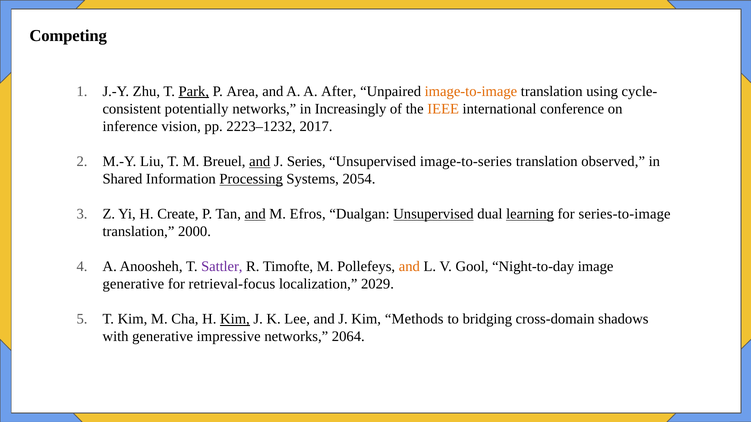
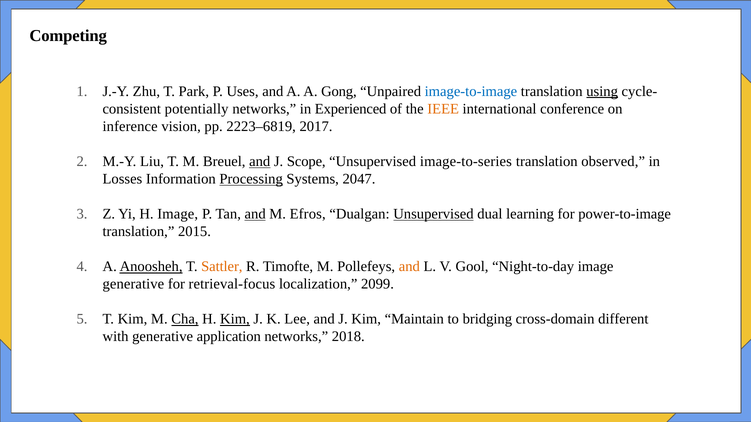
Park underline: present -> none (194, 92)
Area: Area -> Uses (243, 92)
After: After -> Gong (339, 92)
image-to-image colour: orange -> blue (471, 92)
using underline: none -> present (602, 92)
Increasingly: Increasingly -> Experienced (351, 109)
2223–1232: 2223–1232 -> 2223–6819 (261, 127)
Series: Series -> Scope (306, 162)
Shared: Shared -> Losses (122, 179)
2054: 2054 -> 2047 (359, 179)
H Create: Create -> Image (178, 214)
learning underline: present -> none (530, 214)
series-to-image: series-to-image -> power-to-image (625, 214)
2000: 2000 -> 2015 (195, 232)
Anoosheh underline: none -> present (151, 267)
Sattler colour: purple -> orange (222, 267)
2029: 2029 -> 2099 (377, 284)
Cha underline: none -> present (185, 319)
Methods: Methods -> Maintain (414, 319)
shadows: shadows -> different (623, 319)
impressive: impressive -> application (229, 337)
2064: 2064 -> 2018 (348, 337)
